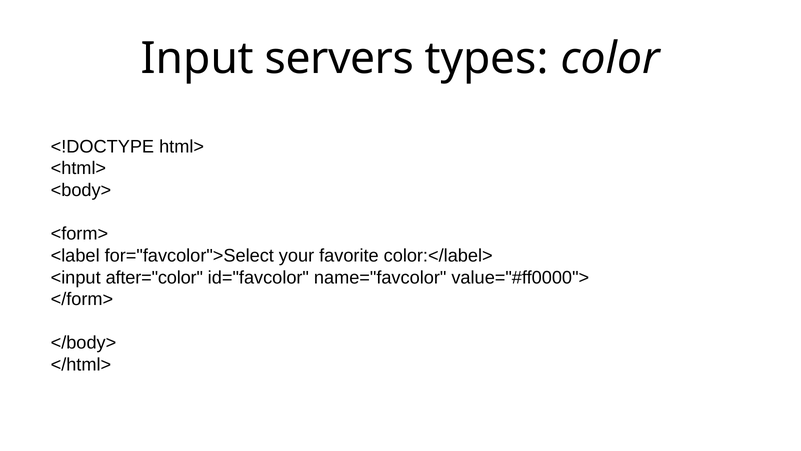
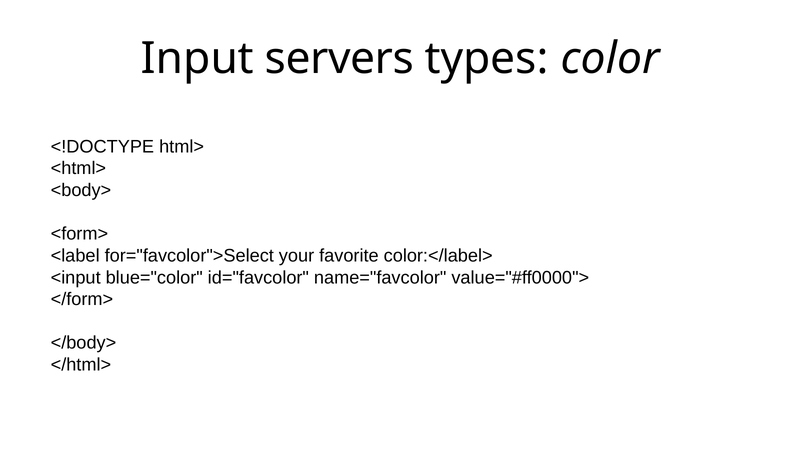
after="color: after="color -> blue="color (154, 277)
